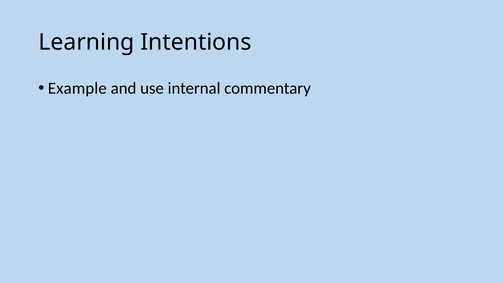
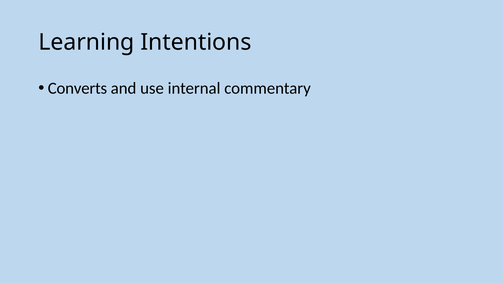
Example: Example -> Converts (77, 88)
